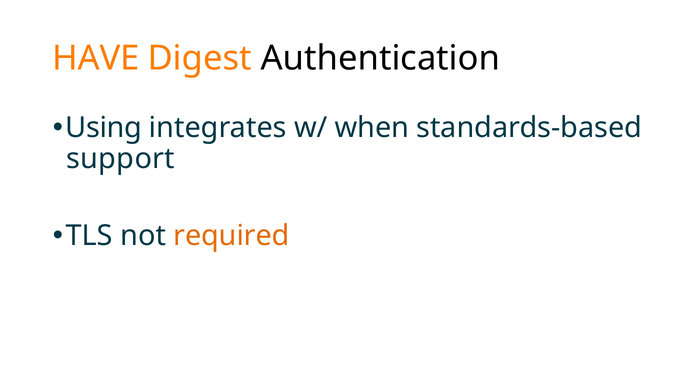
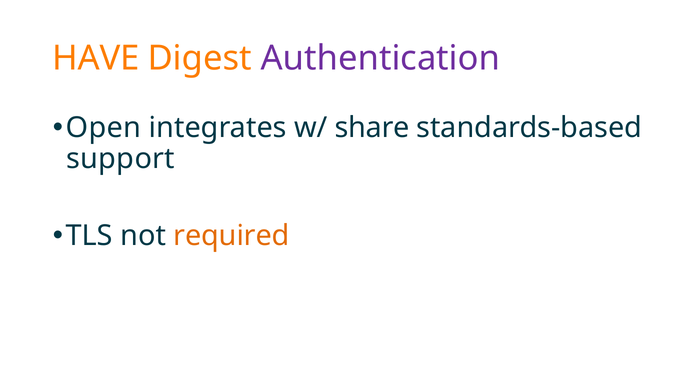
Authentication colour: black -> purple (380, 58)
Using: Using -> Open (103, 128)
when: when -> share (372, 128)
